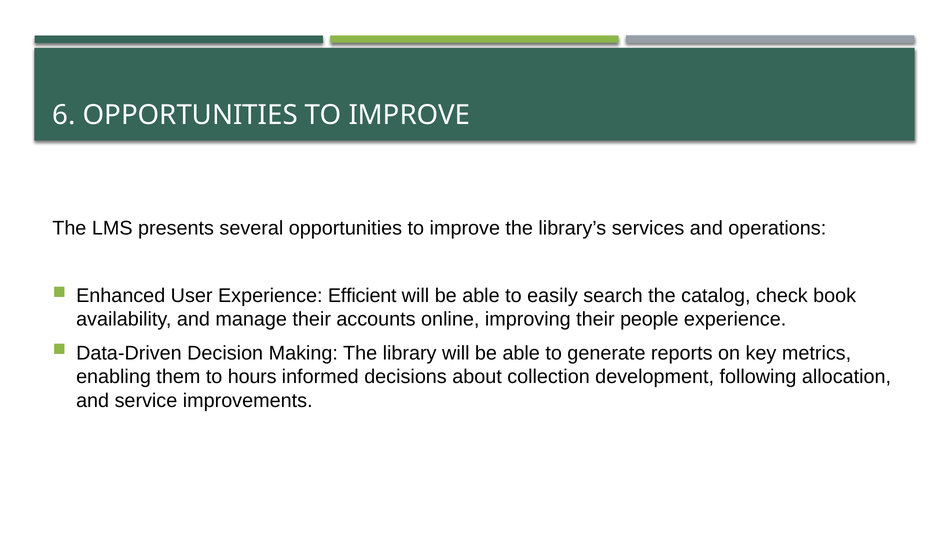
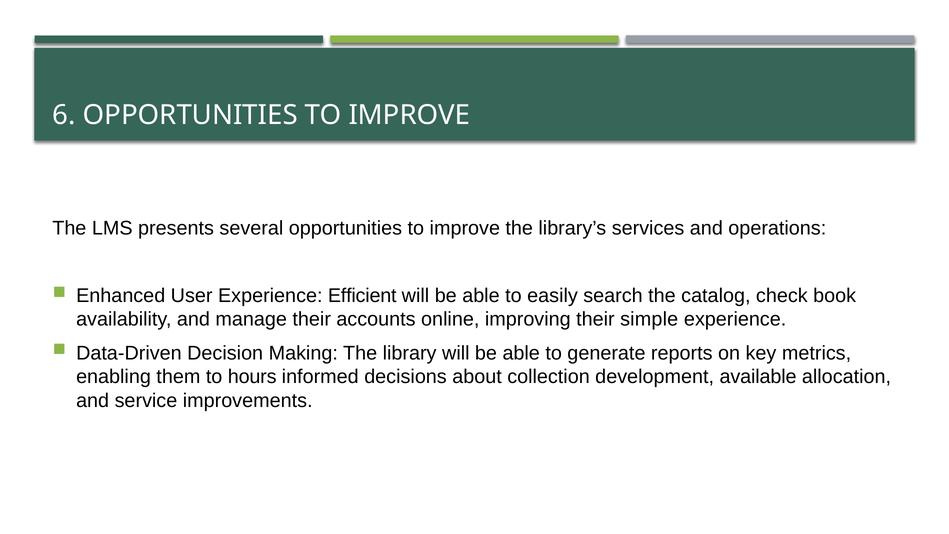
people: people -> simple (649, 319)
following: following -> available (758, 377)
